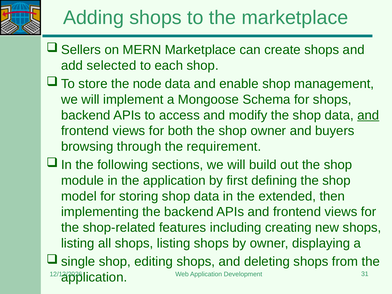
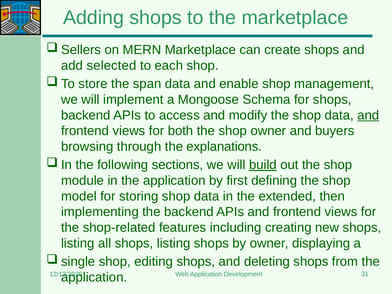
node: node -> span (147, 84)
requirement: requirement -> explanations (224, 147)
build underline: none -> present (263, 165)
